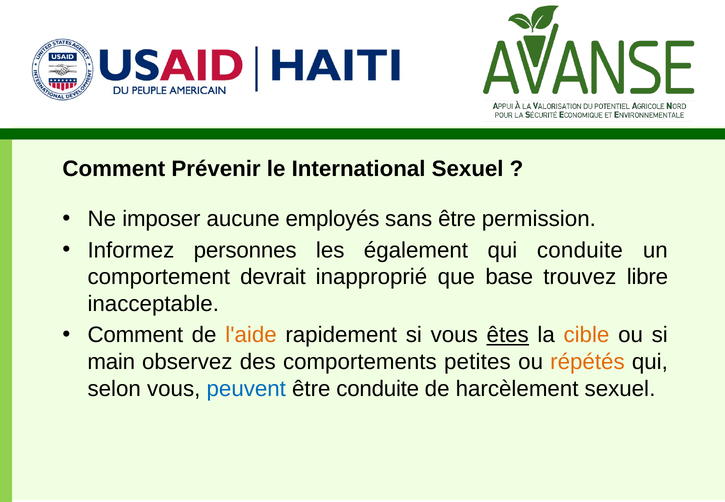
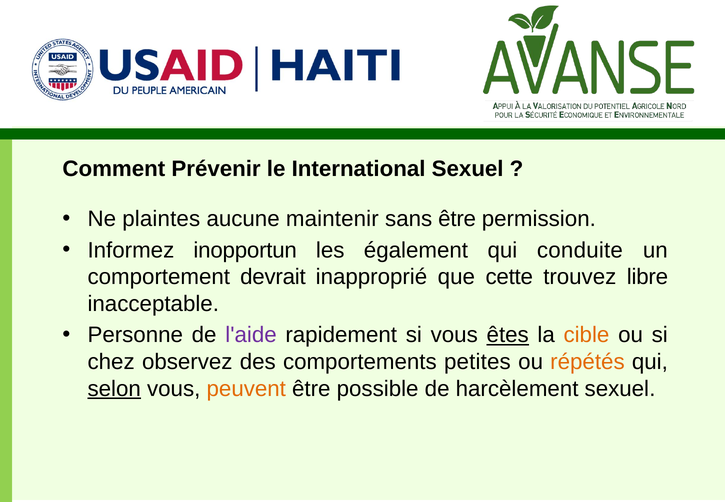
imposer: imposer -> plaintes (161, 219)
employés: employés -> maintenir (332, 219)
personnes: personnes -> inopportun (245, 250)
base: base -> cette (509, 277)
Comment: Comment -> Personne (135, 335)
l'aide colour: orange -> purple (251, 335)
main: main -> chez (111, 362)
selon underline: none -> present (114, 389)
peuvent colour: blue -> orange (246, 389)
être conduite: conduite -> possible (378, 389)
